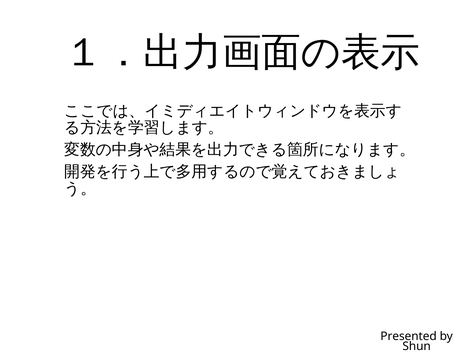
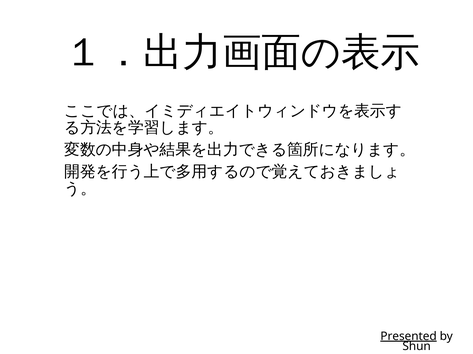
Presented underline: none -> present (409, 337)
